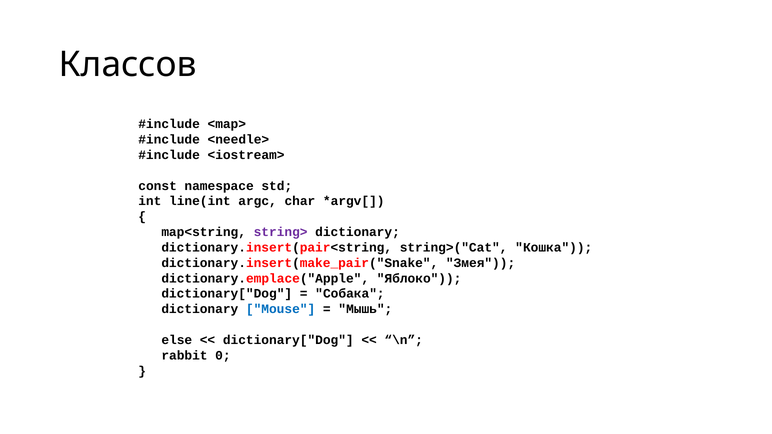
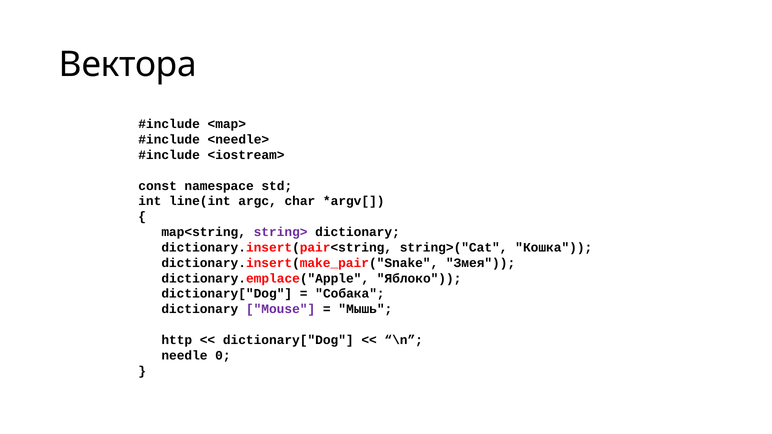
Классов: Классов -> Вектора (128, 65)
Mouse colour: blue -> purple (281, 309)
else: else -> http (177, 340)
rabbit: rabbit -> needle (184, 356)
